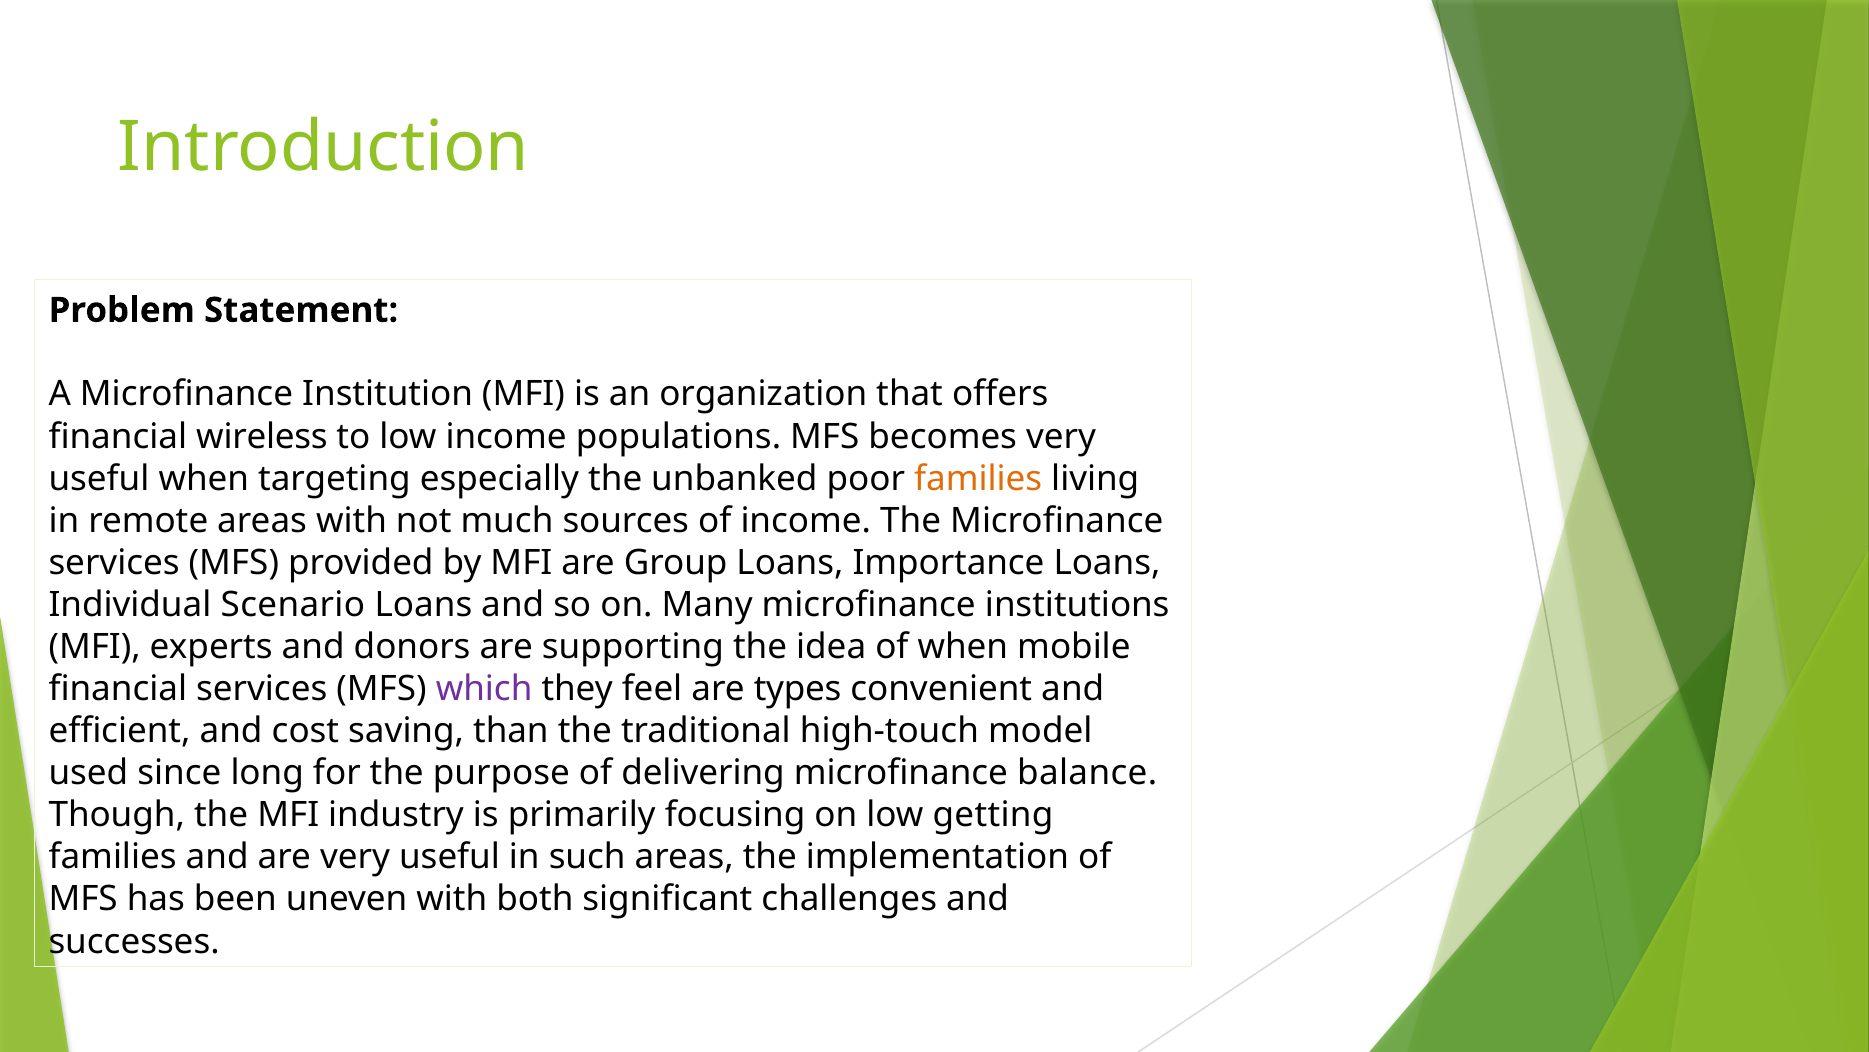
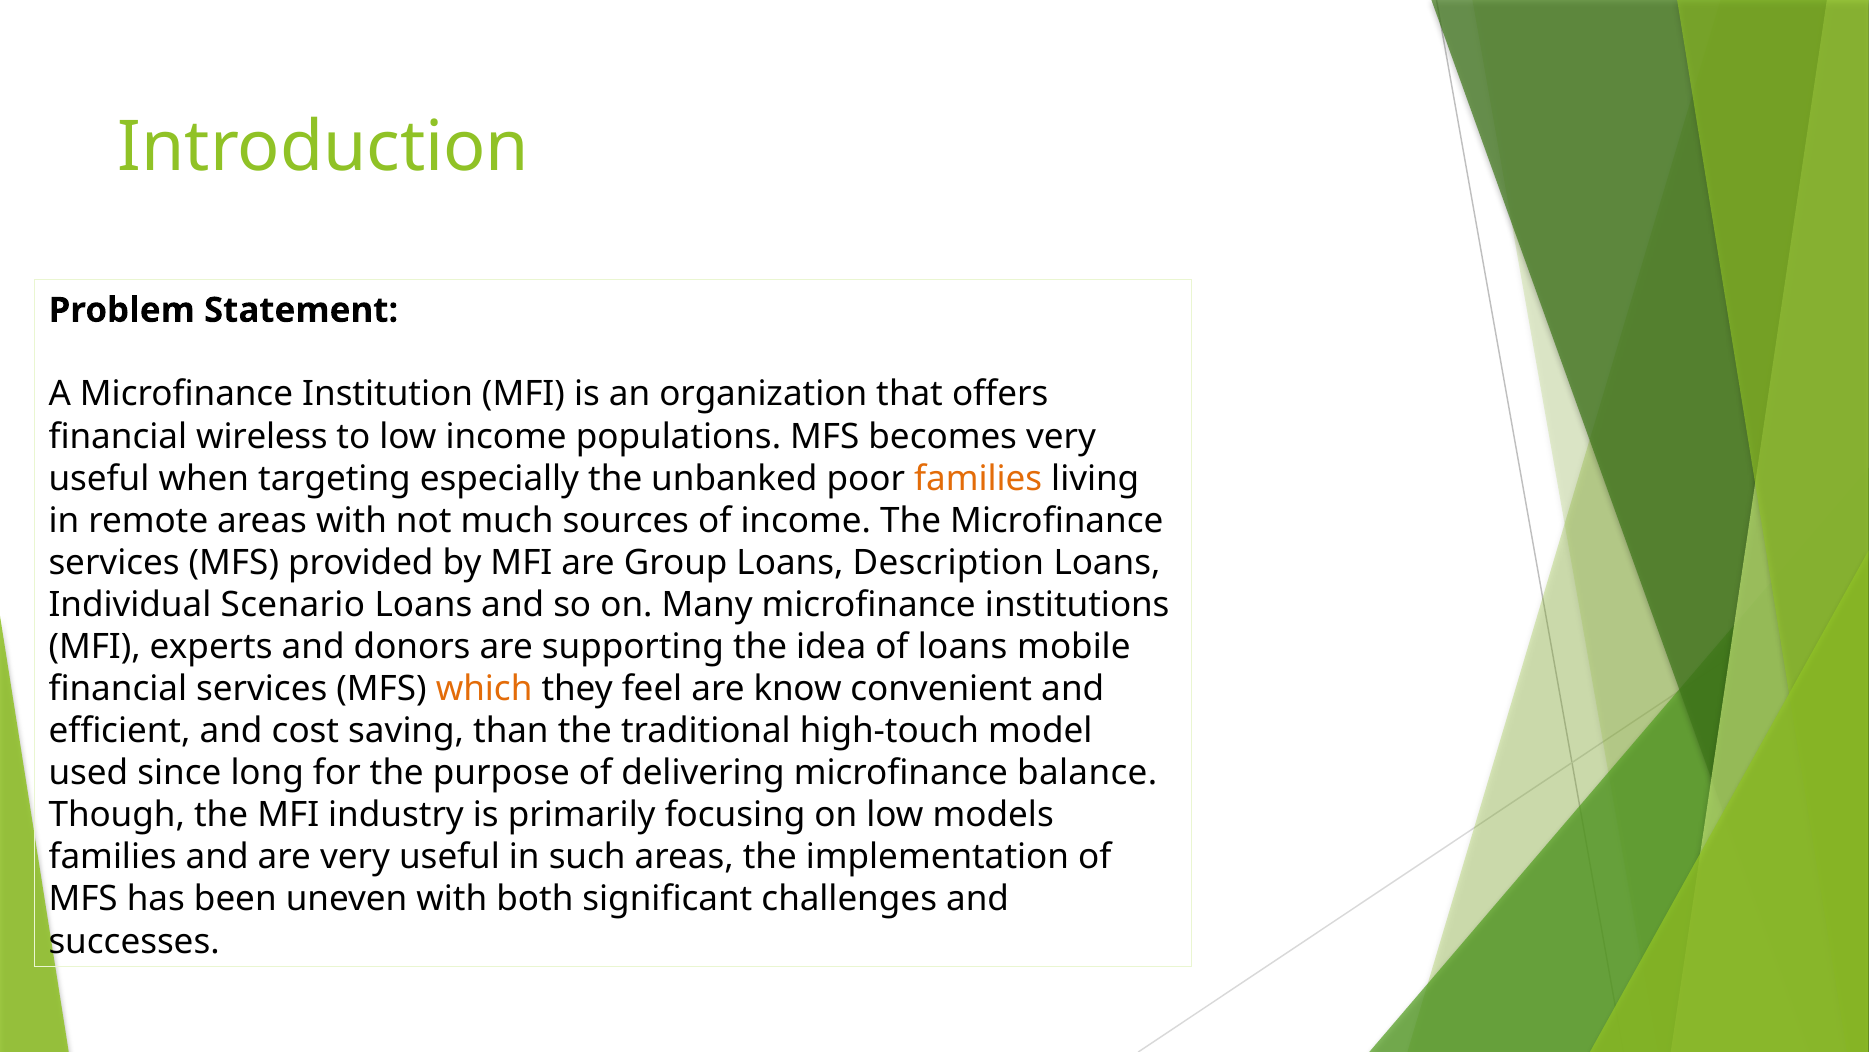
Importance: Importance -> Description (948, 563)
of when: when -> loans (963, 647)
which colour: purple -> orange (484, 689)
types: types -> know (798, 689)
getting: getting -> models (993, 815)
